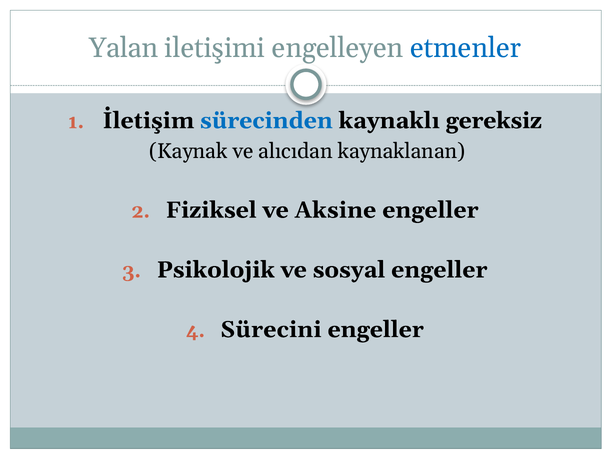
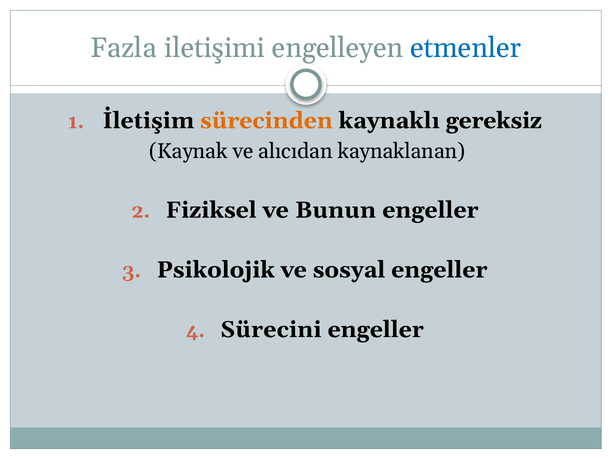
Yalan: Yalan -> Fazla (124, 48)
sürecinden colour: blue -> orange (266, 121)
Aksine: Aksine -> Bunun (335, 210)
